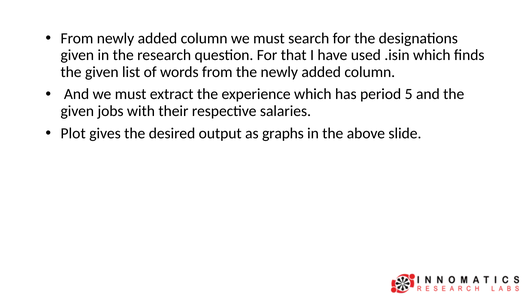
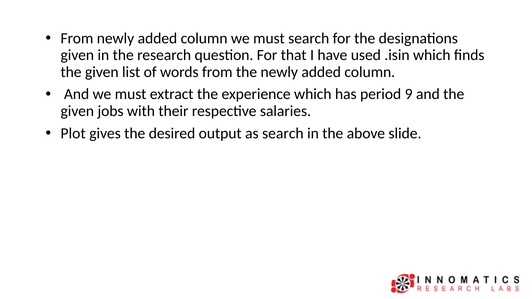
5: 5 -> 9 (409, 94)
as graphs: graphs -> search (283, 133)
